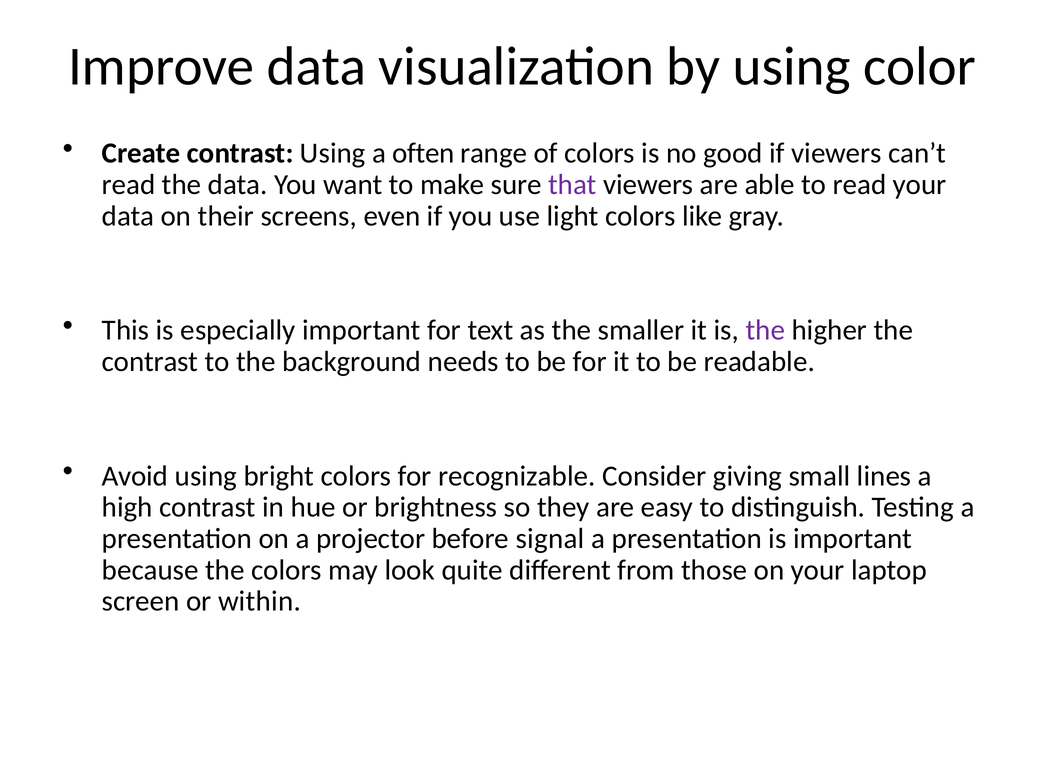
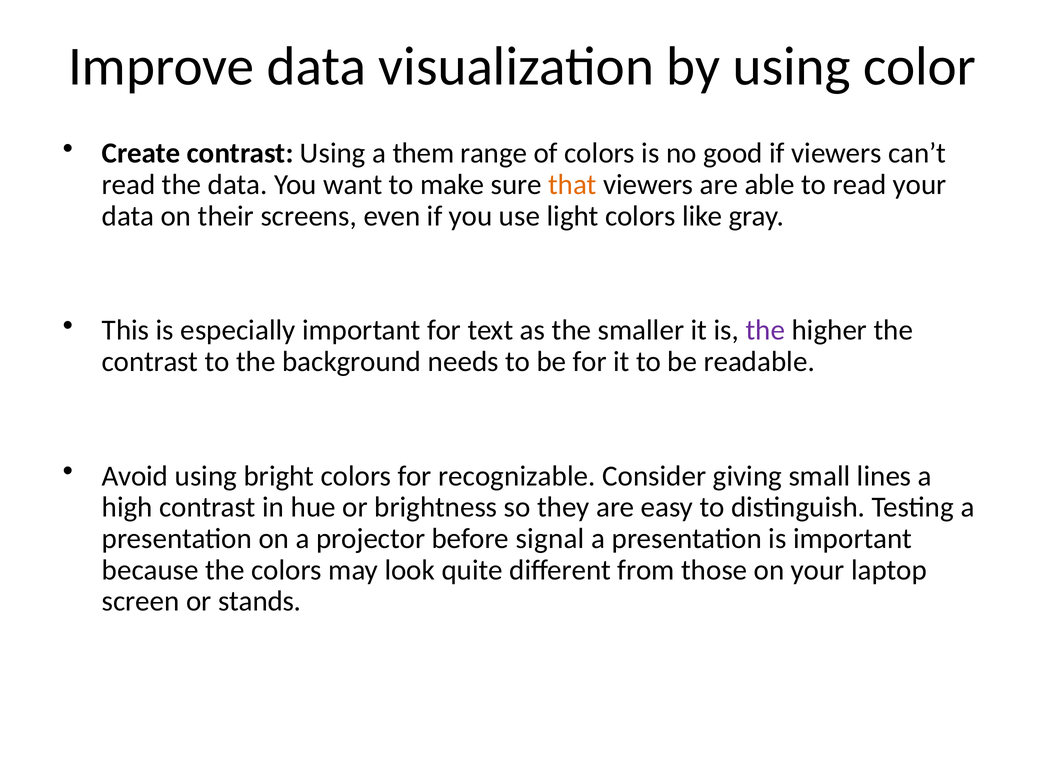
often: often -> them (423, 153)
that colour: purple -> orange (572, 185)
within: within -> stands (260, 601)
